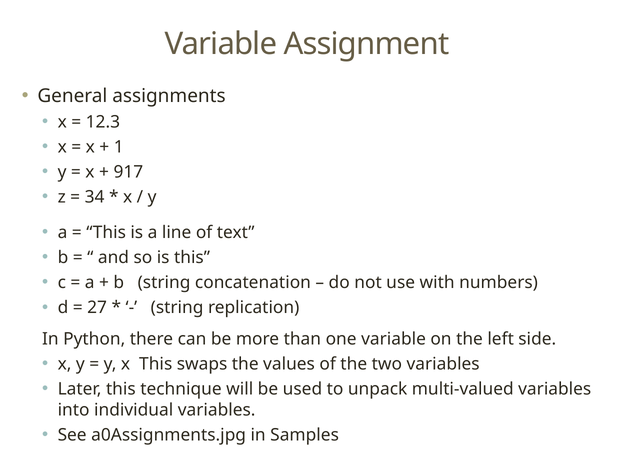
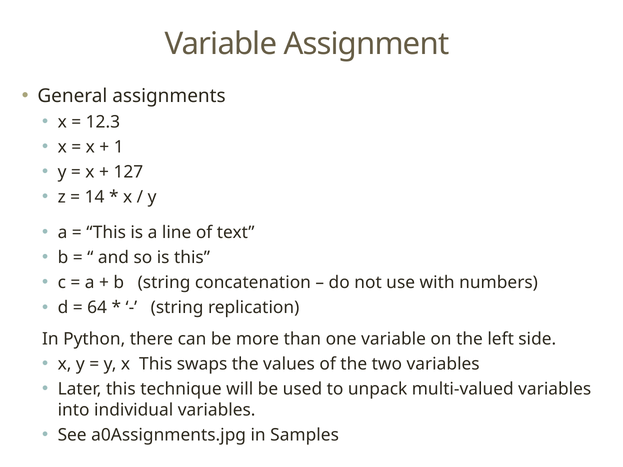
917: 917 -> 127 (128, 172)
34: 34 -> 14 (95, 197)
27: 27 -> 64 (97, 308)
